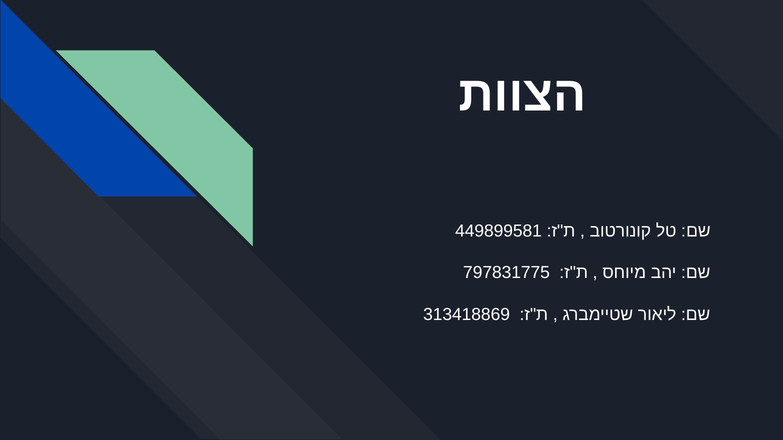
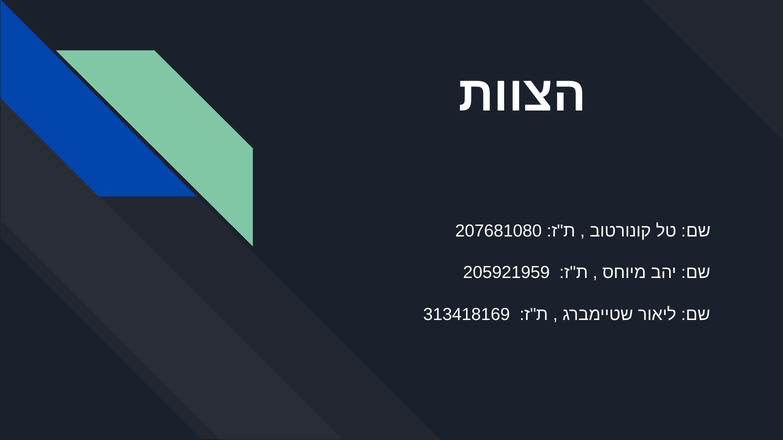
449899581: 449899581 -> 207681080 (499, 231)
797831775: 797831775 -> 205921959 (507, 273)
313418869: 313418869 -> 313418169 (467, 315)
